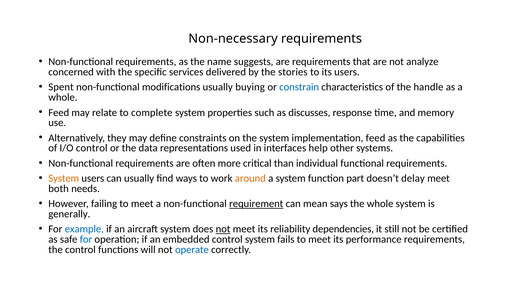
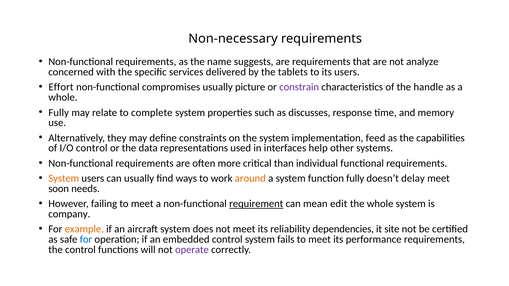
stories: stories -> tablets (293, 72)
Spent: Spent -> Effort (61, 87)
modifications: modifications -> compromises (171, 87)
buying: buying -> picture (250, 87)
constrain colour: blue -> purple (299, 87)
Feed: Feed -> Fully (59, 113)
function part: part -> fully (355, 178)
both: both -> soon (59, 189)
says: says -> edit (339, 204)
generally: generally -> company (69, 214)
example colour: blue -> orange (84, 229)
not underline: present -> none (223, 229)
still: still -> site (392, 229)
operate colour: blue -> purple (192, 250)
